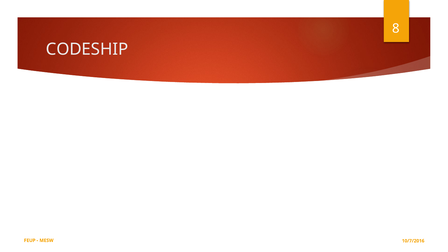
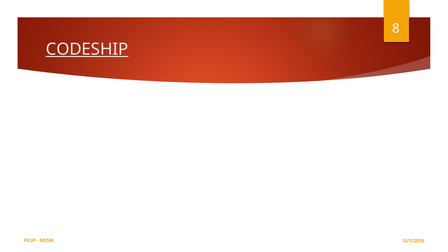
CODESHIP underline: none -> present (87, 49)
